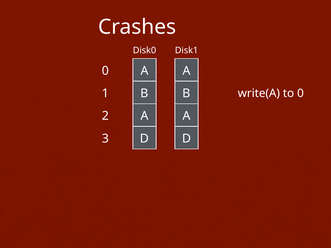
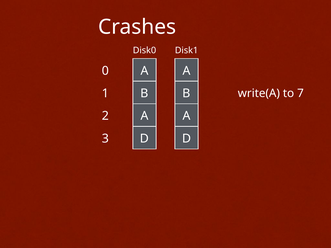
to 0: 0 -> 7 (300, 93)
